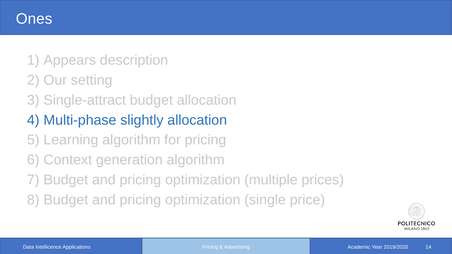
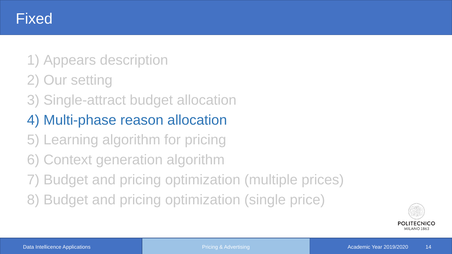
Ones: Ones -> Fixed (34, 19)
slightly: slightly -> reason (142, 120)
